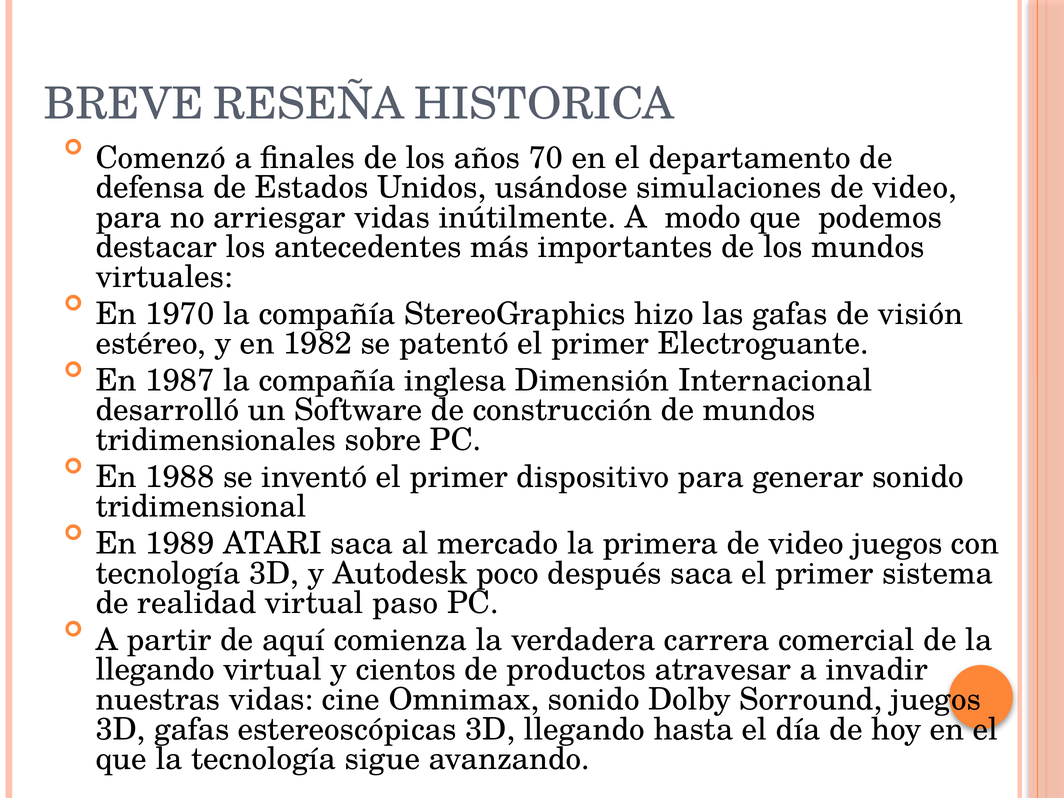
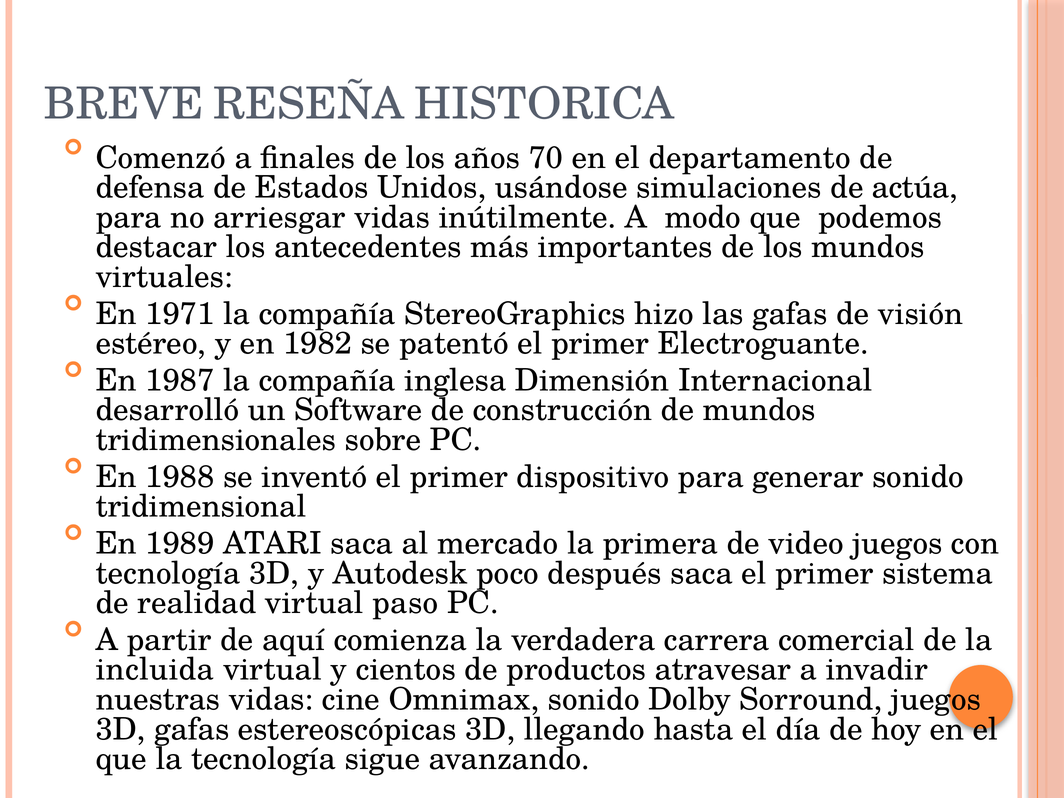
simulaciones de video: video -> actúa (915, 188)
1970: 1970 -> 1971 (180, 314)
llegando: llegando -> incluida (155, 670)
